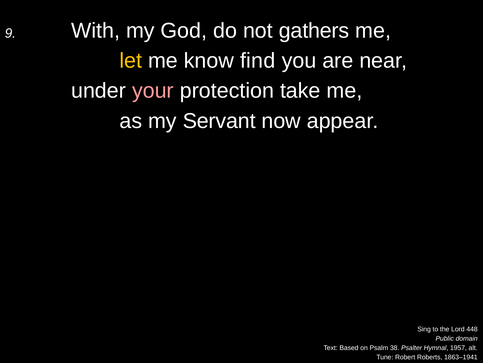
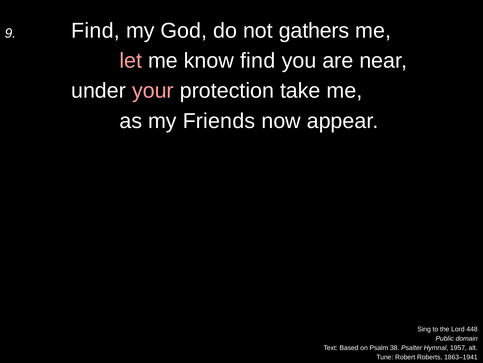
9 With: With -> Find (96, 31)
let colour: yellow -> pink (131, 61)
Servant: Servant -> Friends (219, 121)
